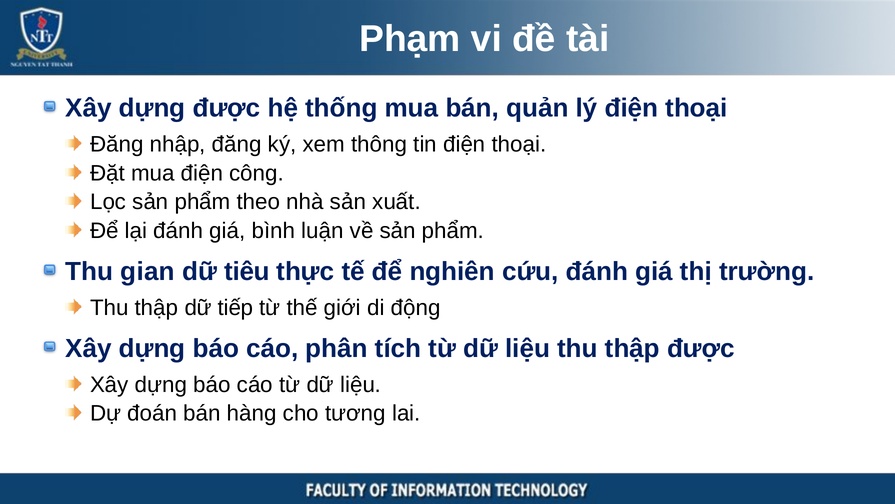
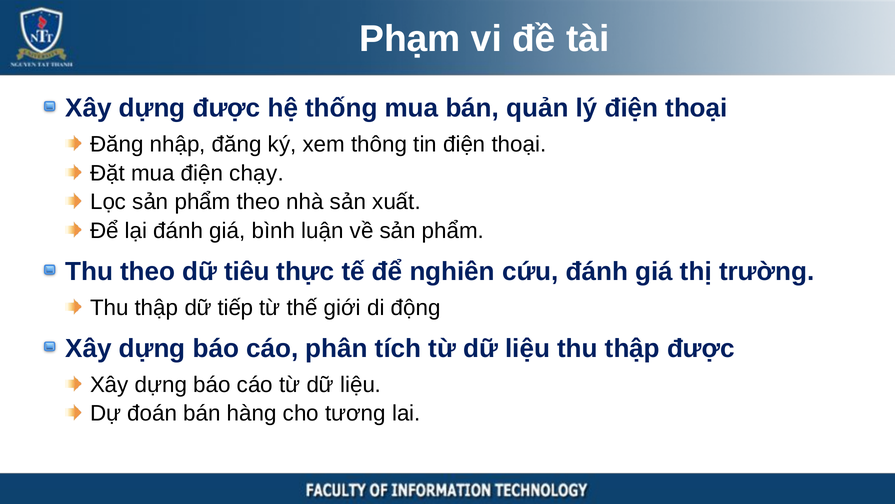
công: công -> chạy (257, 173)
Thu gian: gian -> theo (148, 271)
